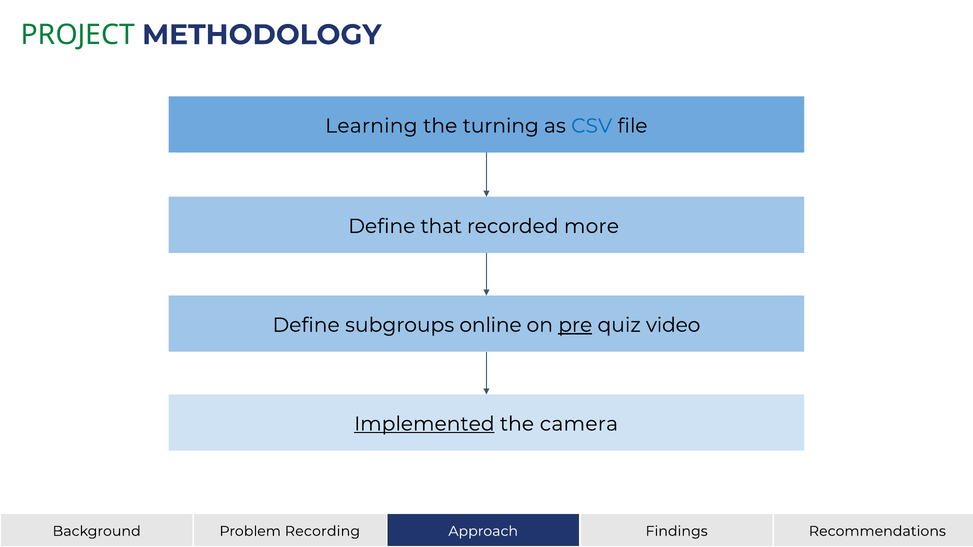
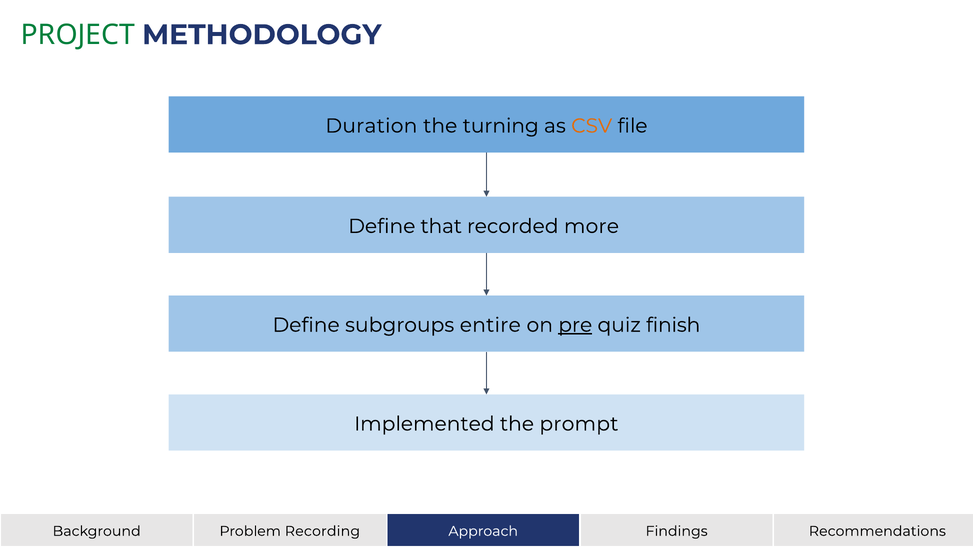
Learning: Learning -> Duration (371, 126)
CSV colour: blue -> orange (592, 126)
online: online -> entire (490, 325)
video: video -> finish (673, 325)
Implemented underline: present -> none (424, 424)
camera: camera -> prompt (579, 424)
